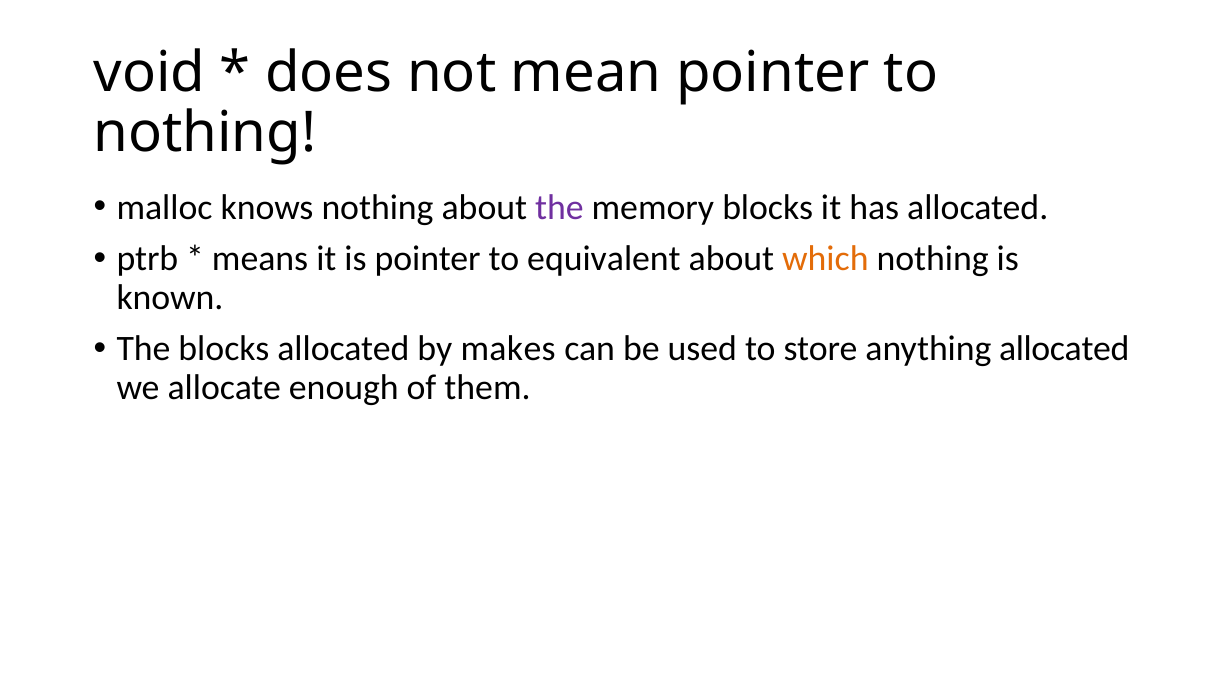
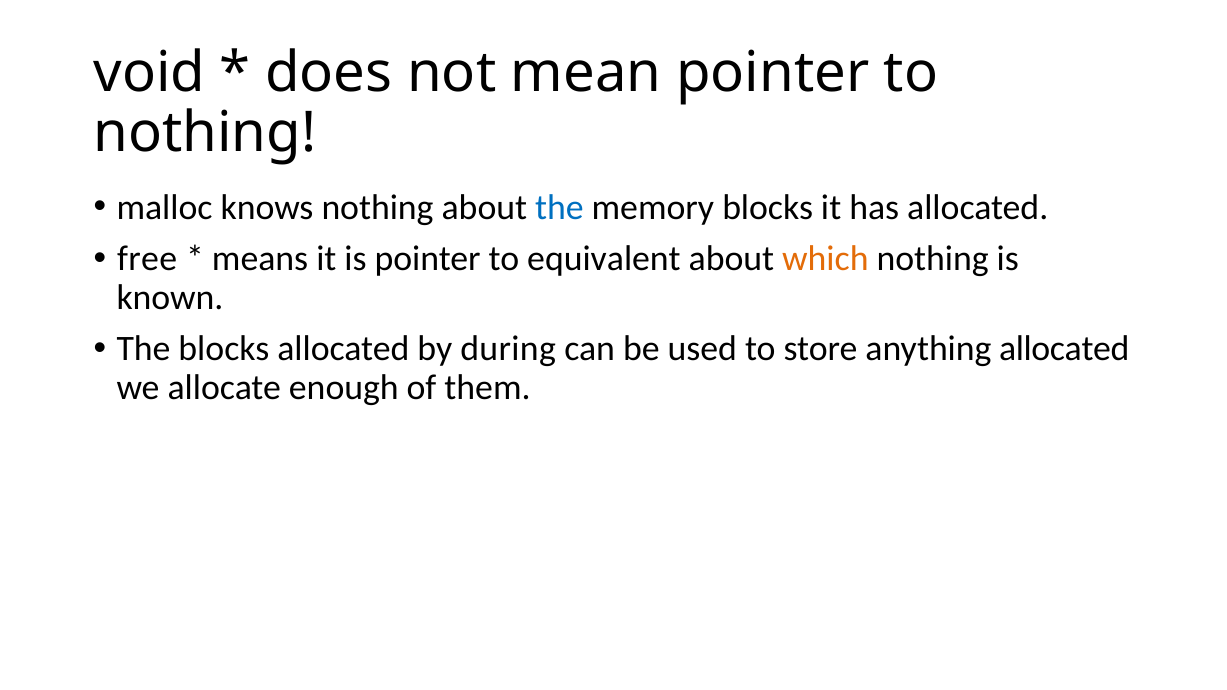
the colour: purple -> blue (559, 207)
ptrb: ptrb -> free (147, 259)
makes: makes -> during (508, 349)
